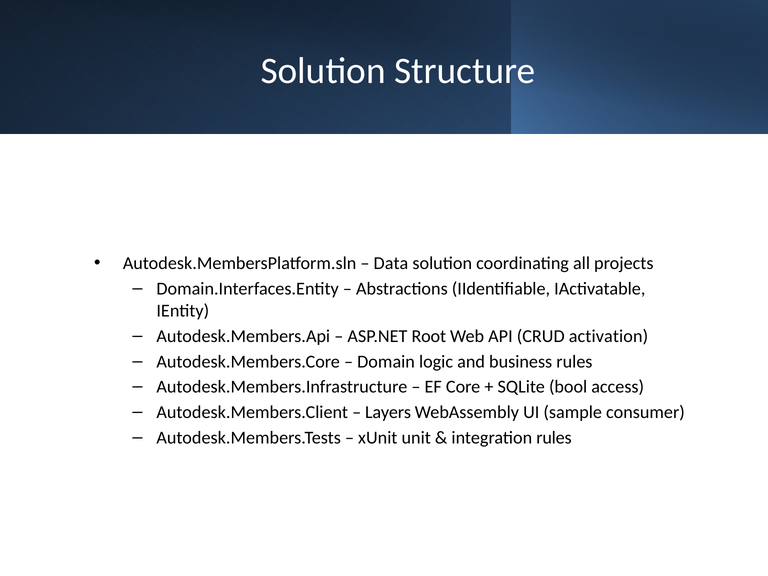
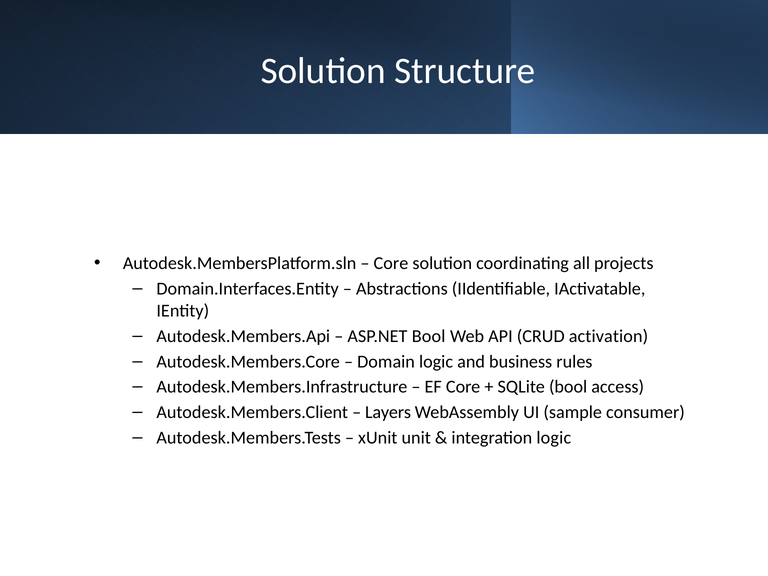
Data: Data -> Core (391, 263)
ASP.NET Root: Root -> Bool (429, 336)
integration rules: rules -> logic (554, 438)
